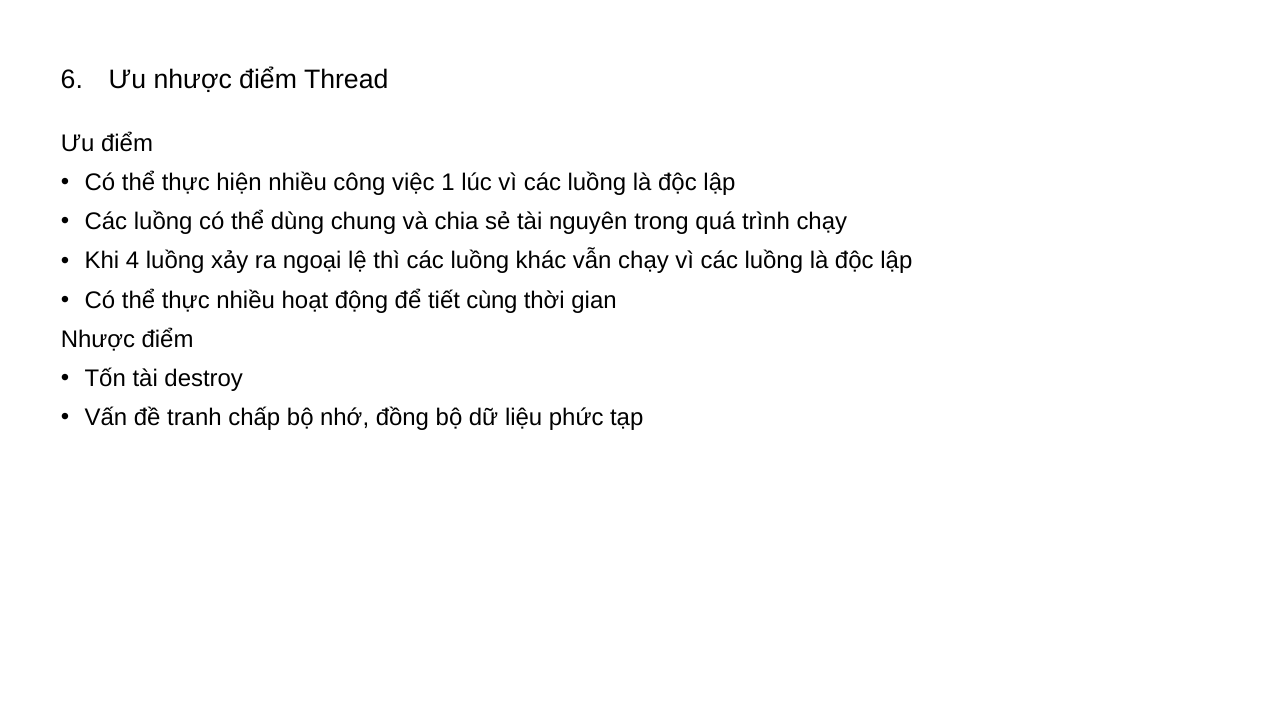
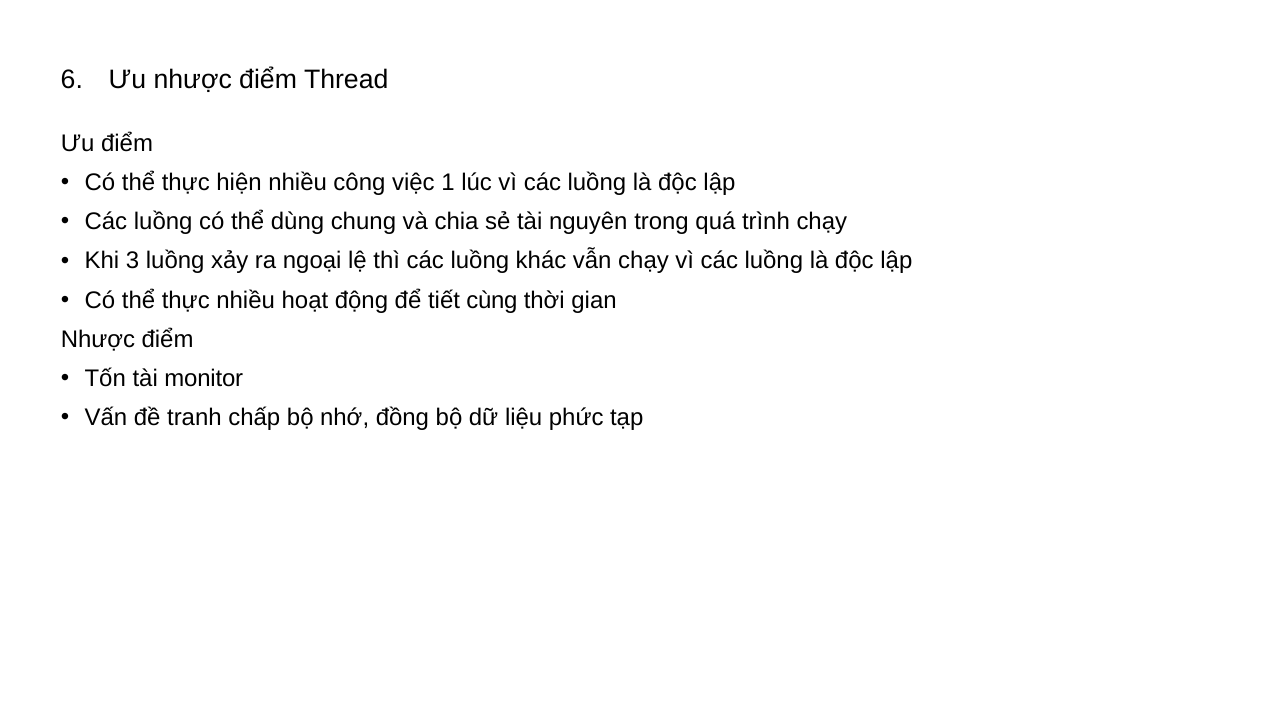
4: 4 -> 3 (133, 261)
destroy: destroy -> monitor (204, 379)
